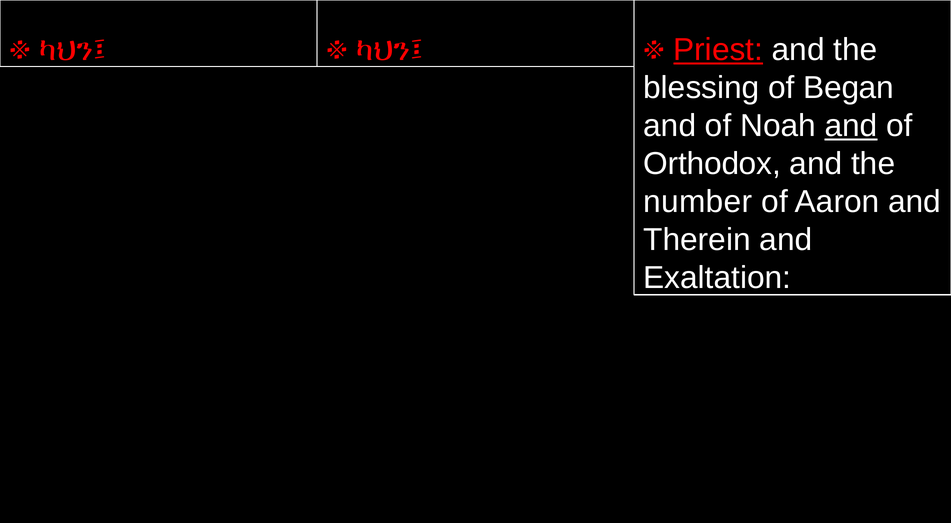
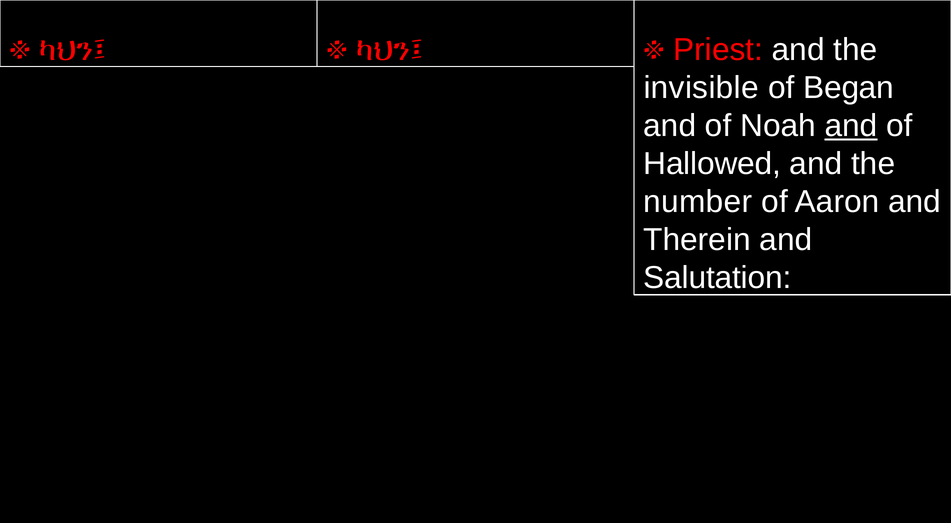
Priest underline: present -> none (718, 50)
blessing: blessing -> invisible (701, 88)
Orthodox: Orthodox -> Hallowed (712, 164)
Exaltation: Exaltation -> Salutation (717, 278)
